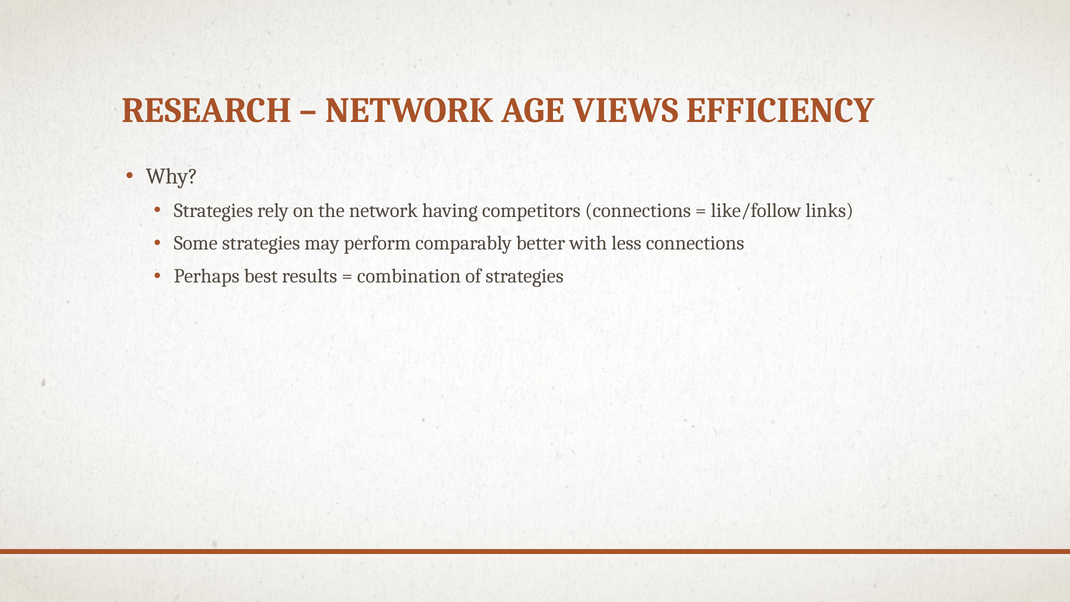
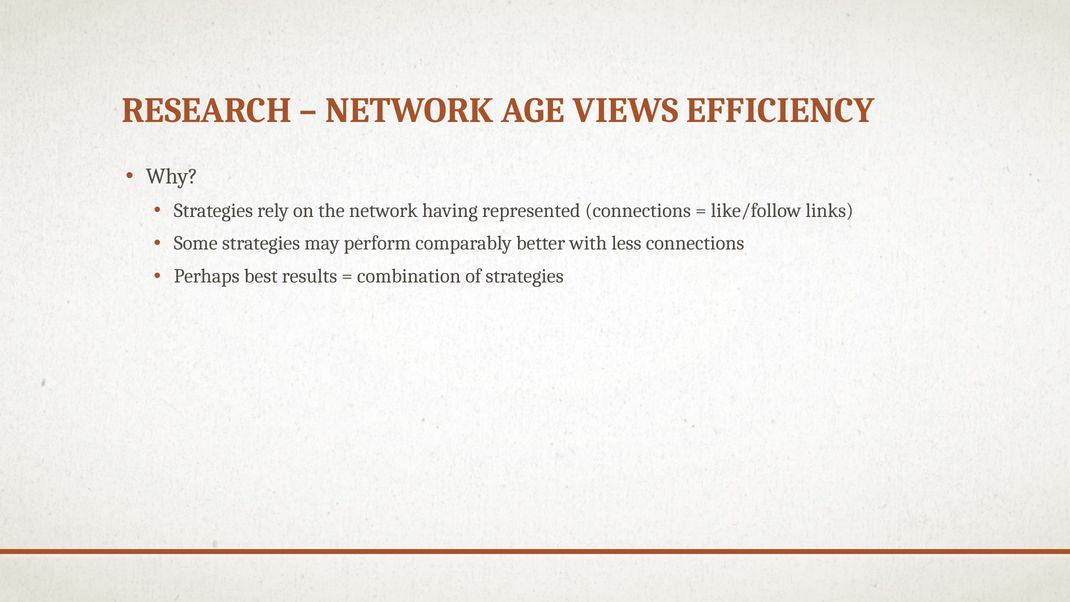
competitors: competitors -> represented (531, 210)
